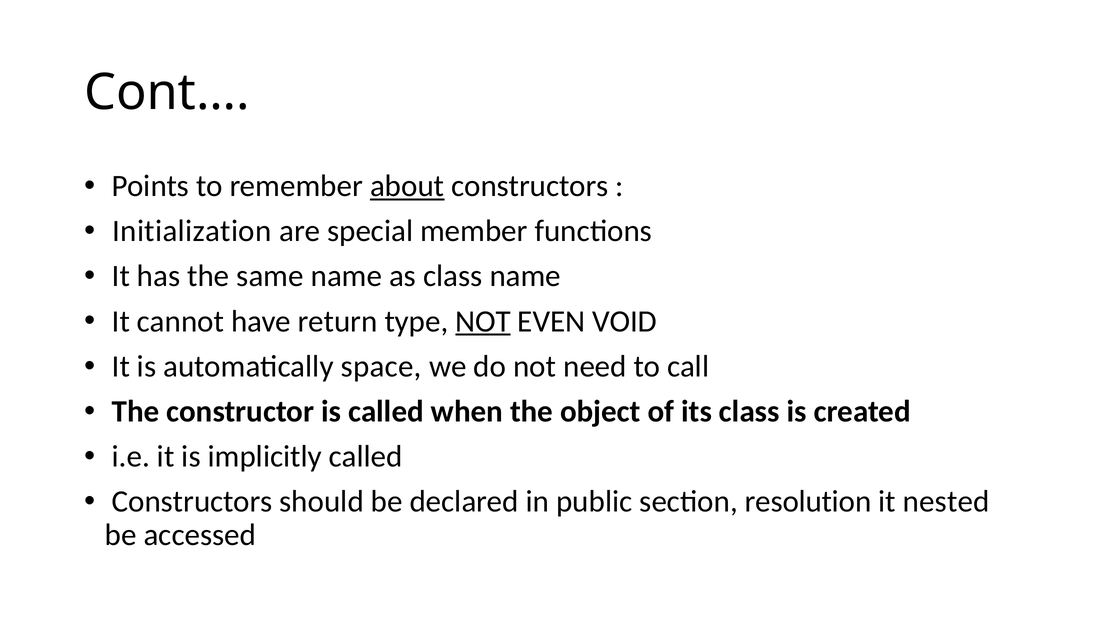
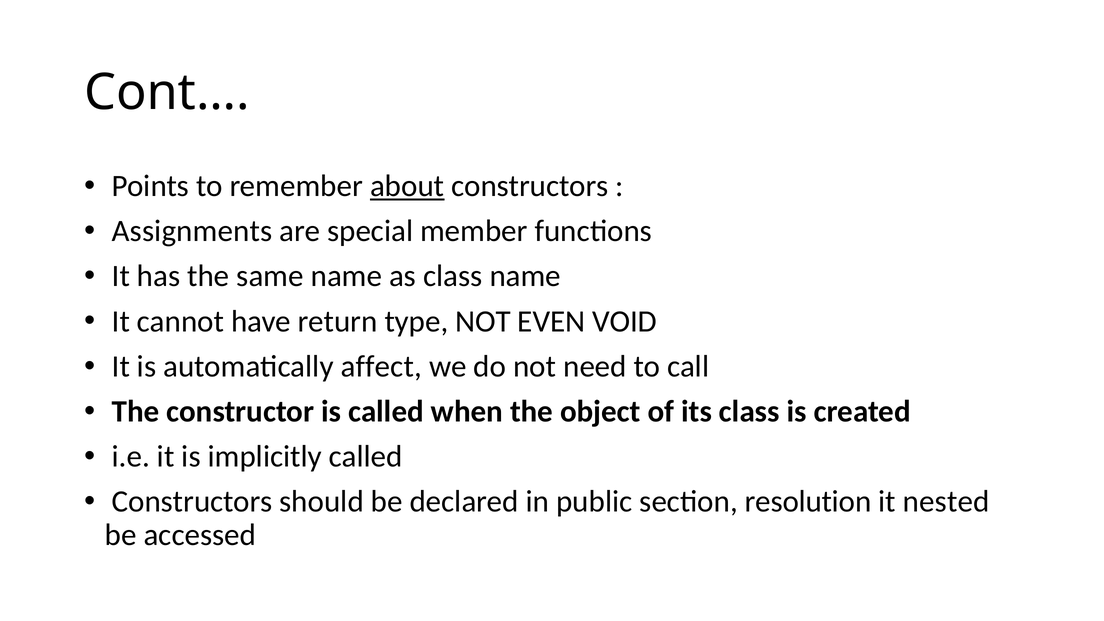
Initialization: Initialization -> Assignments (192, 231)
NOT underline: present -> none (483, 321)
space: space -> affect (381, 366)
